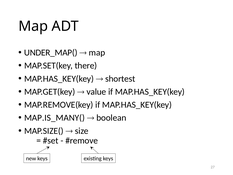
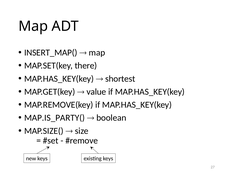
UNDER_MAP(: UNDER_MAP( -> INSERT_MAP( (51, 53)
MAP.IS_MANY(: MAP.IS_MANY( -> MAP.IS_PARTY( (55, 118)
